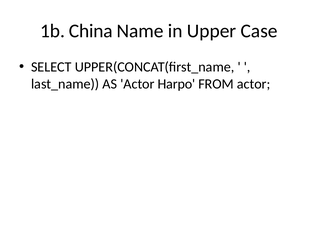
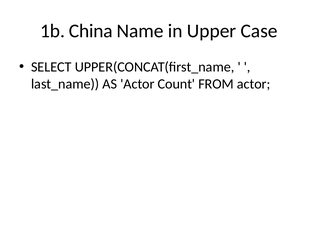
Harpo: Harpo -> Count (176, 84)
